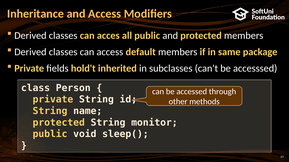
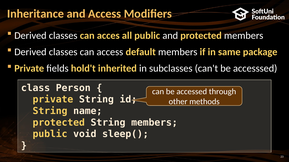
String monitor: monitor -> members (155, 123)
